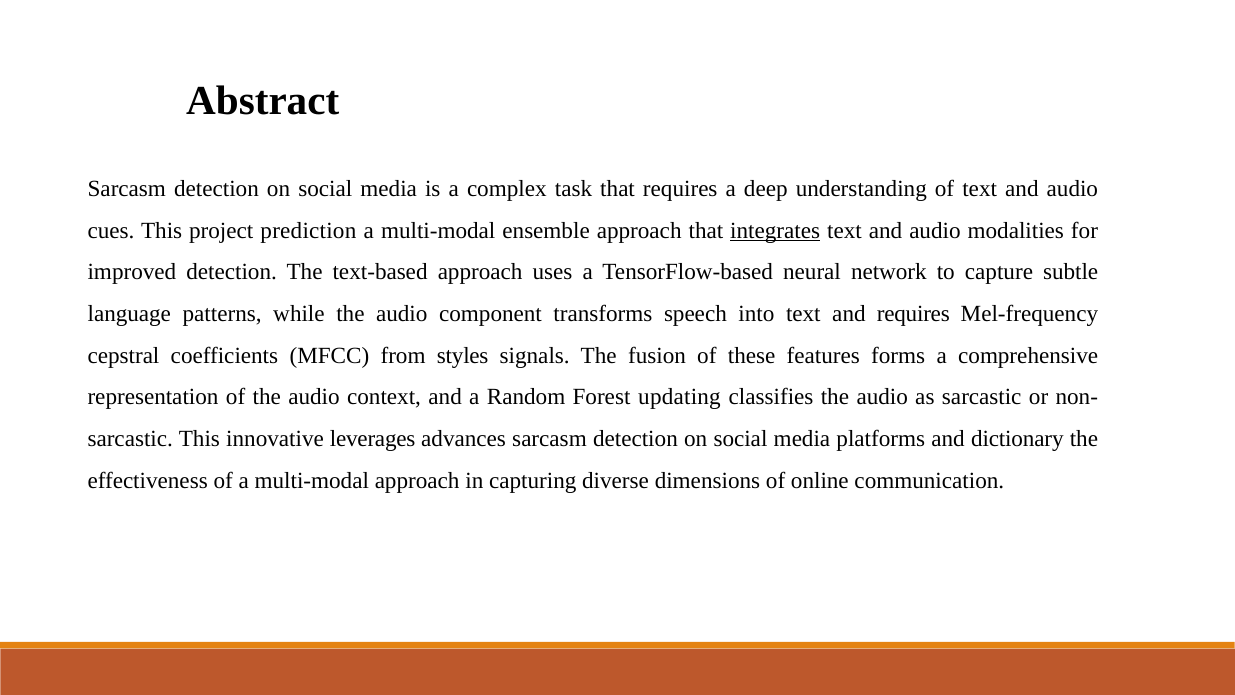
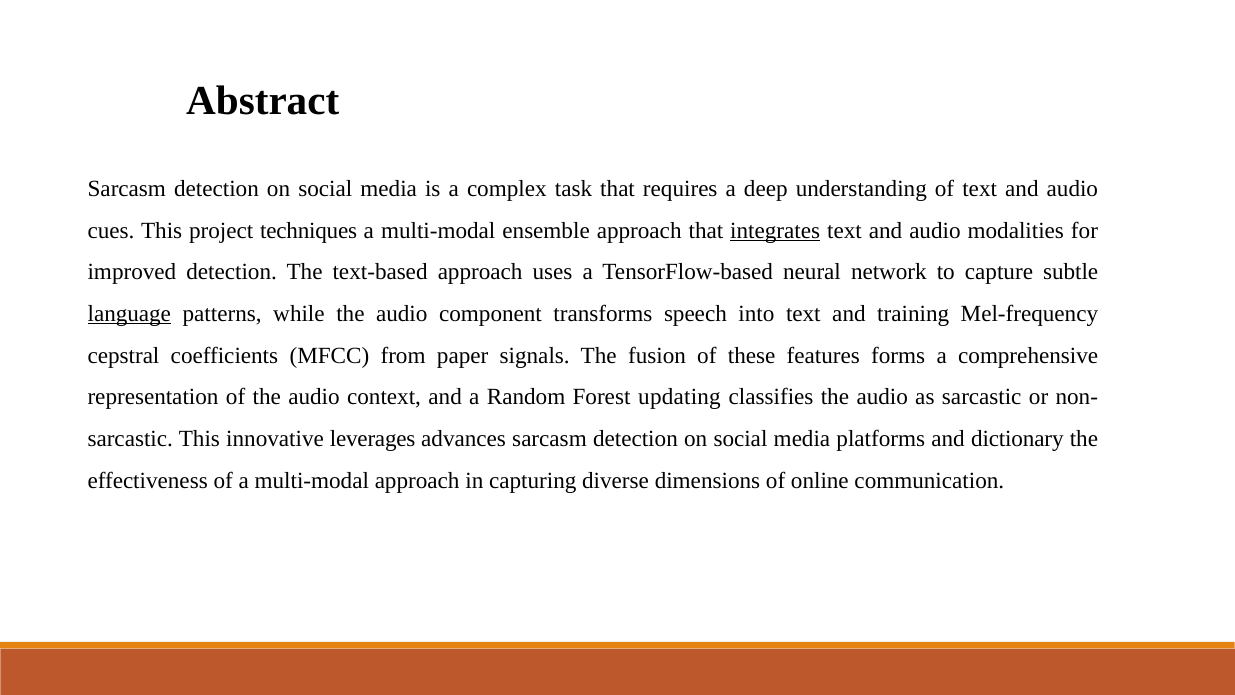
prediction: prediction -> techniques (309, 230)
language underline: none -> present (129, 314)
and requires: requires -> training (913, 314)
styles: styles -> paper (463, 355)
